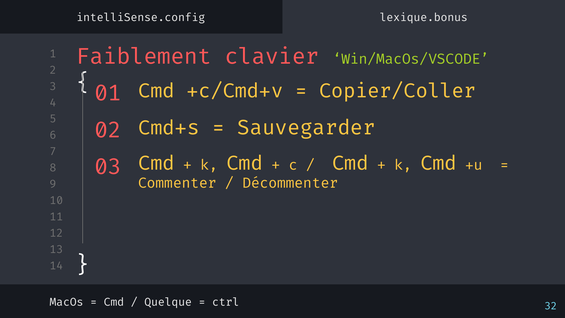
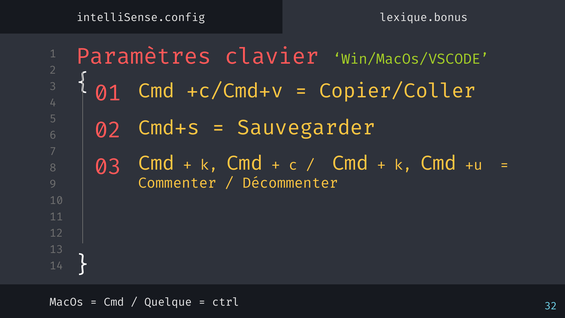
Faiblement: Faiblement -> Paramètres (144, 56)
